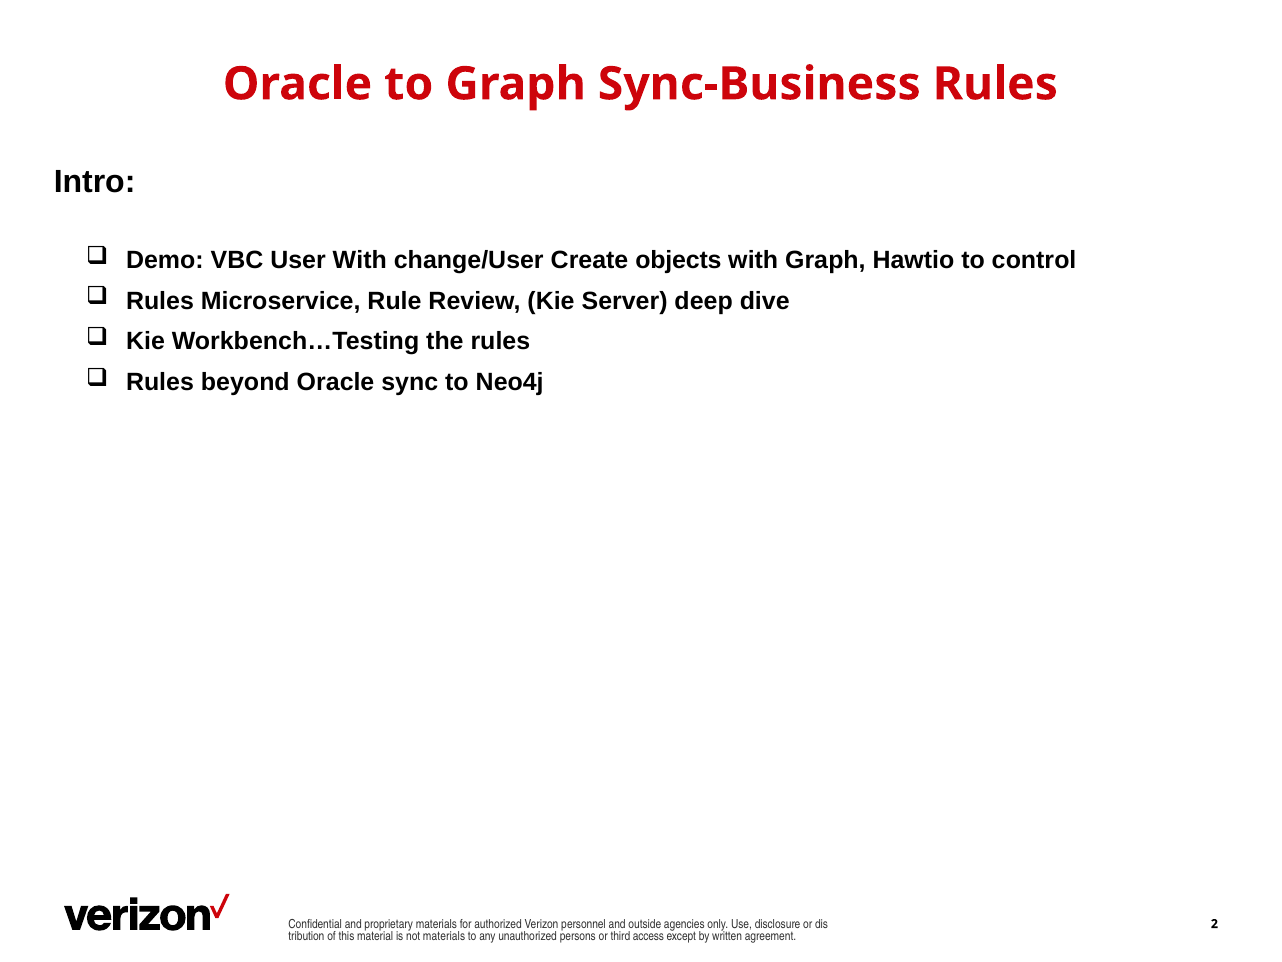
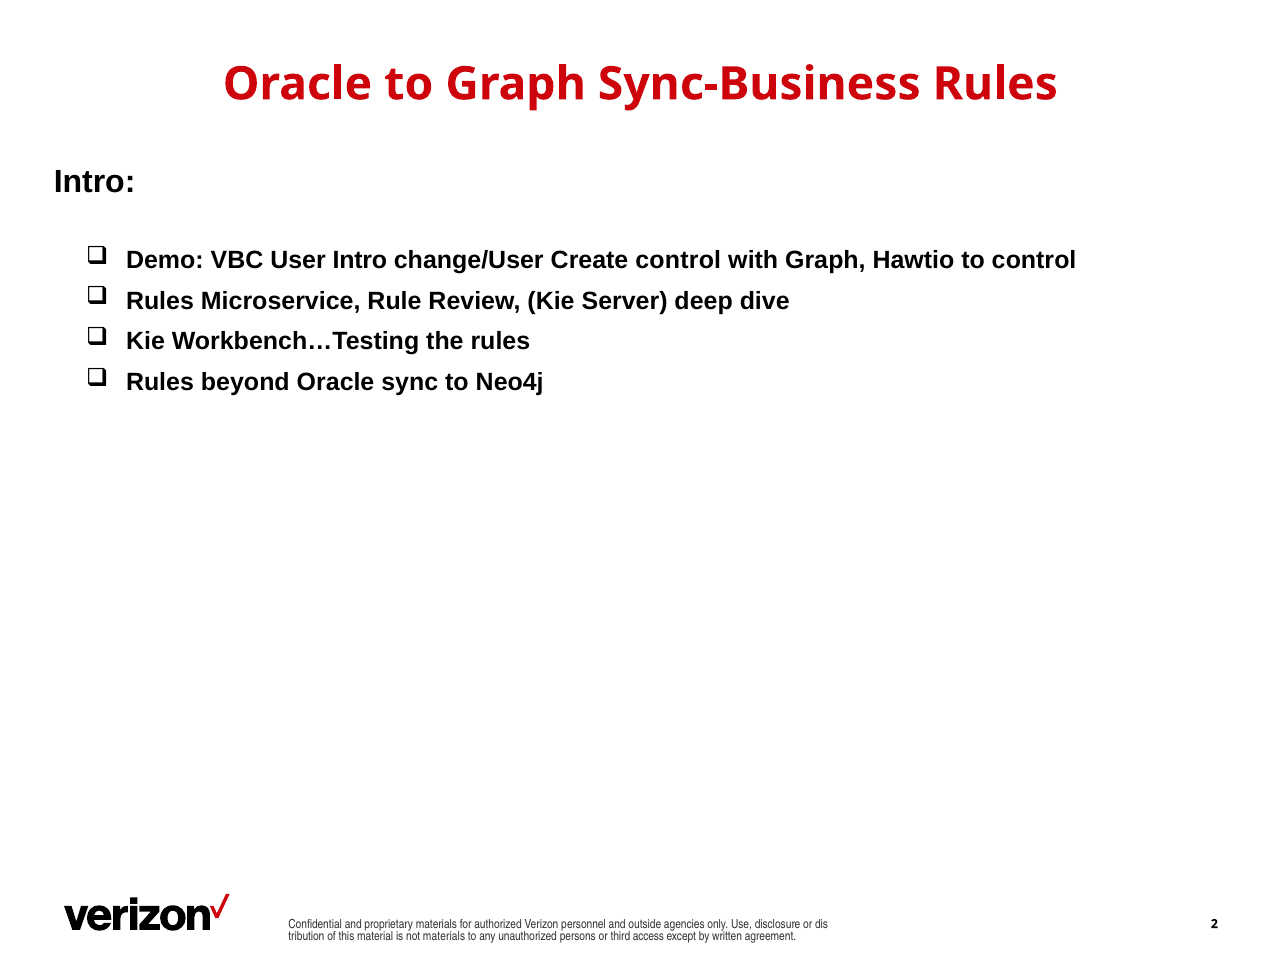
User With: With -> Intro (360, 260)
Create objects: objects -> control (678, 260)
